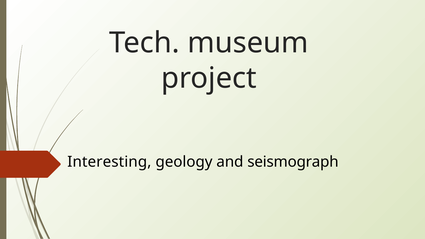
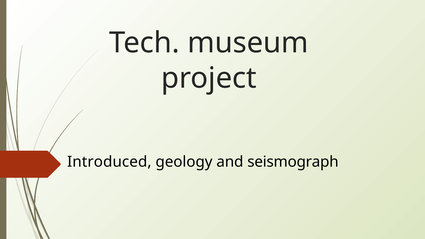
Interesting: Interesting -> Introduced (109, 162)
